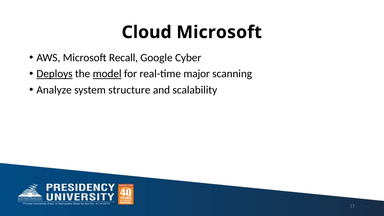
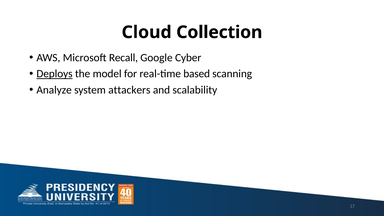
Cloud Microsoft: Microsoft -> Collection (219, 32)
model underline: present -> none (107, 74)
major: major -> based (197, 74)
structure: structure -> attackers (129, 90)
